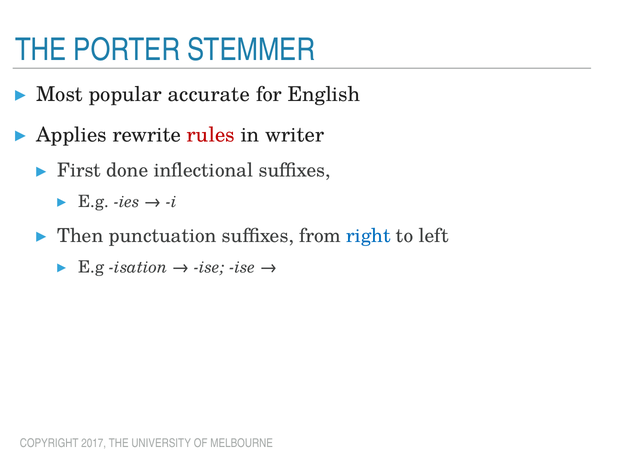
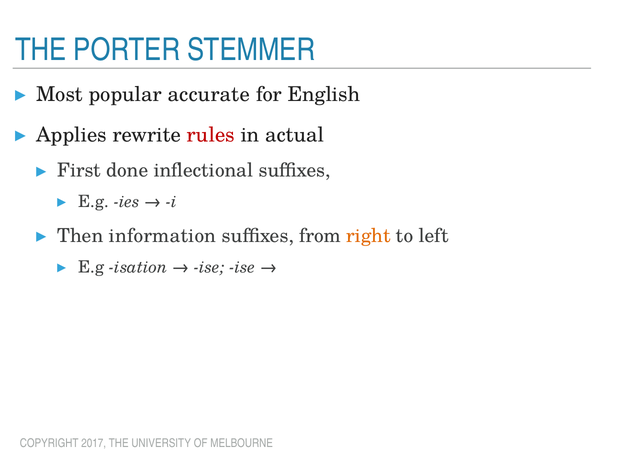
writer: writer -> actual (295, 135)
punctuation: punctuation -> information (163, 236)
right colour: blue -> orange (369, 236)
